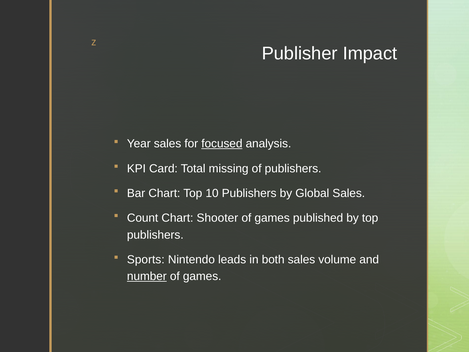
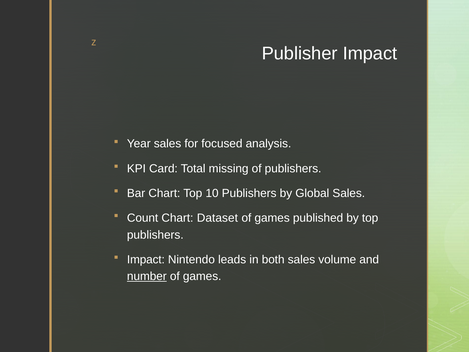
focused underline: present -> none (222, 144)
Shooter: Shooter -> Dataset (217, 218)
Sports: Sports -> Impact (146, 259)
